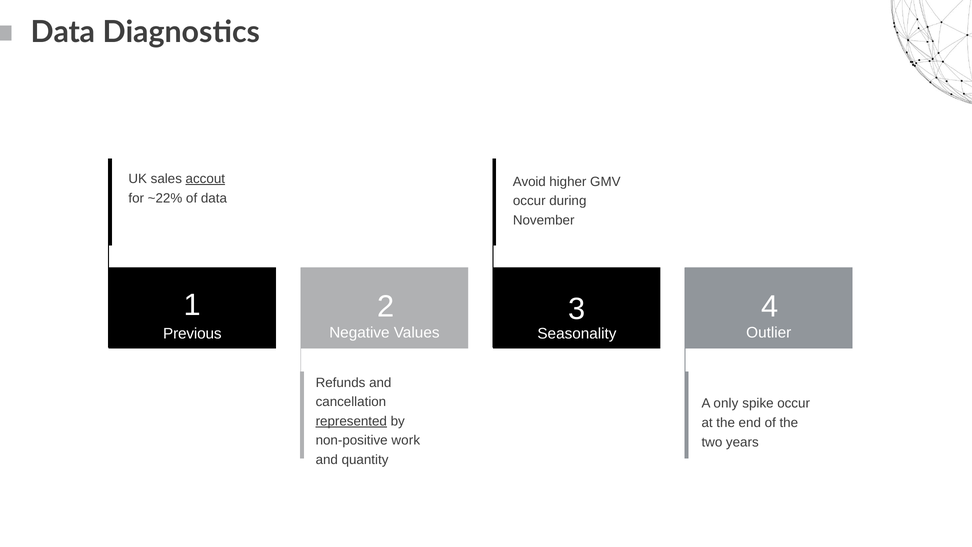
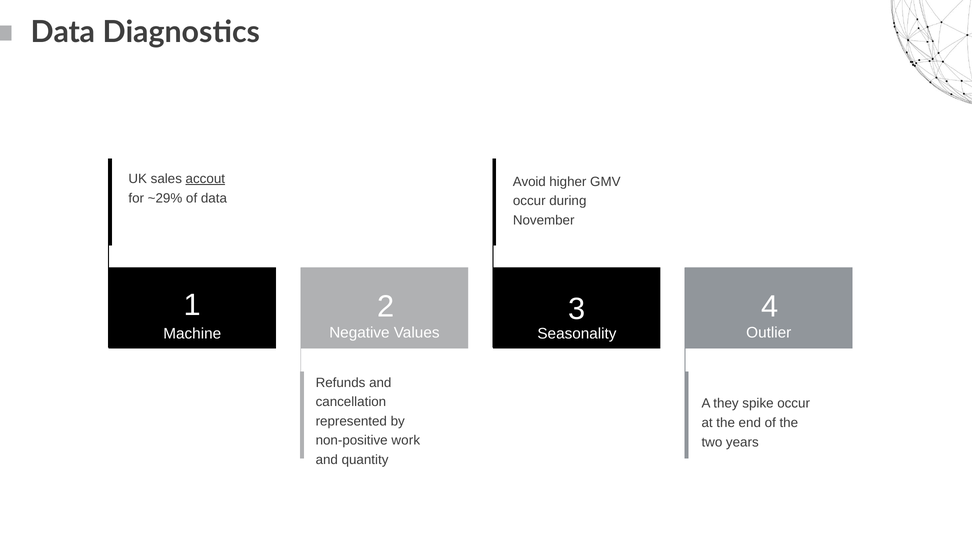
~22%: ~22% -> ~29% (165, 198)
Previous: Previous -> Machine (192, 334)
only: only -> they (726, 403)
represented underline: present -> none (351, 421)
